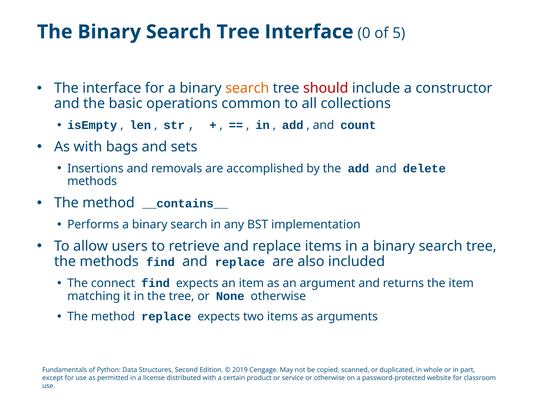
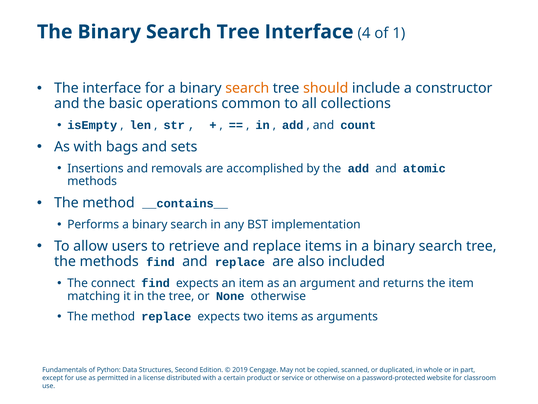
0: 0 -> 4 (364, 33)
5: 5 -> 1 (399, 33)
should colour: red -> orange (326, 88)
delete: delete -> atomic (424, 168)
